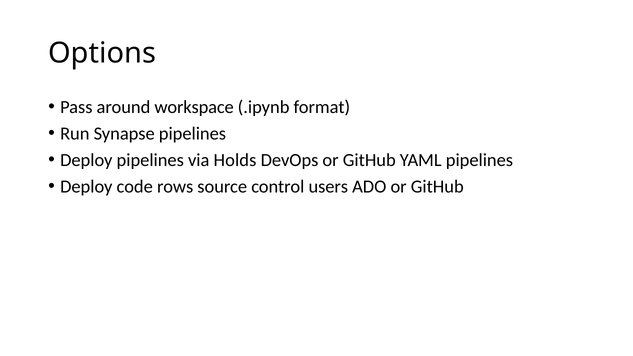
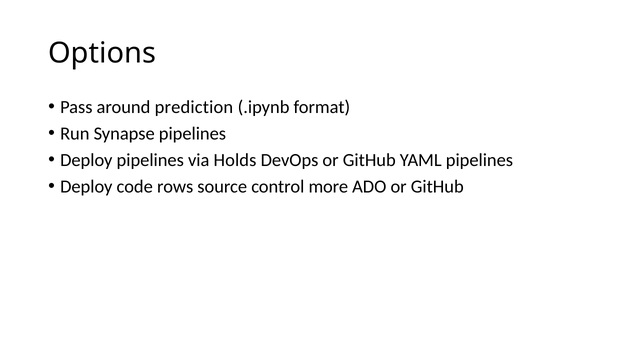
workspace: workspace -> prediction (194, 107)
users: users -> more (328, 187)
